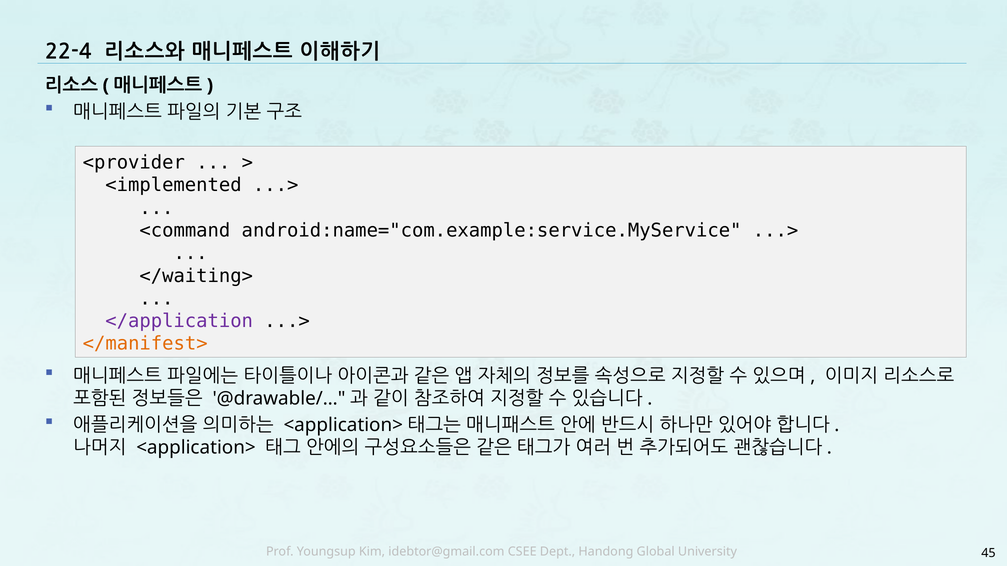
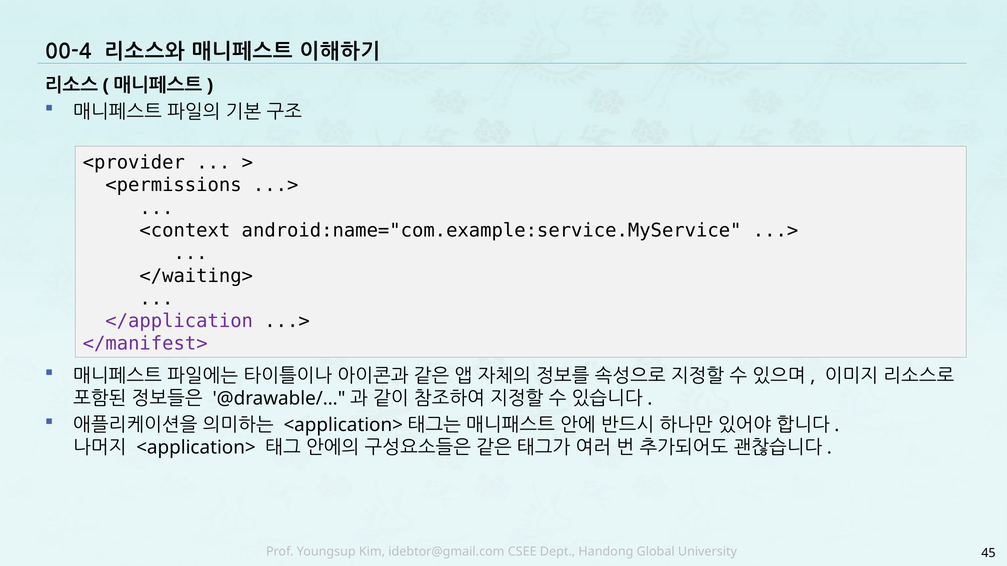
22-4: 22-4 -> 00-4 (68, 52)
<implemented: <implemented -> <permissions (174, 185)
<command: <command -> <context (185, 231)
</manifest> colour: orange -> purple (145, 344)
